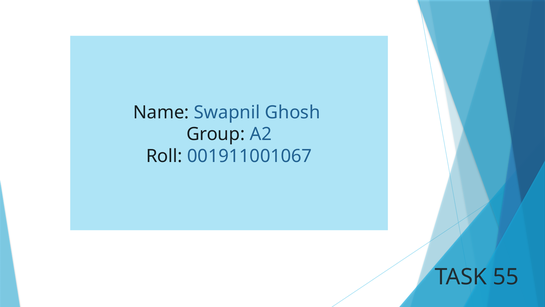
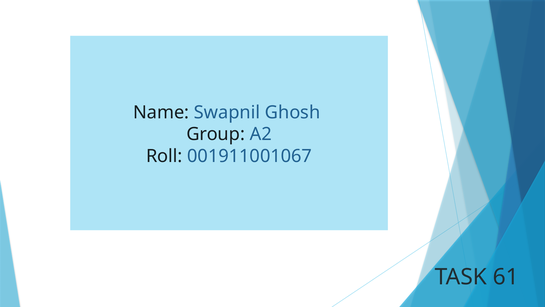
55: 55 -> 61 (506, 277)
